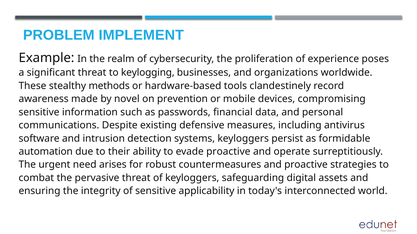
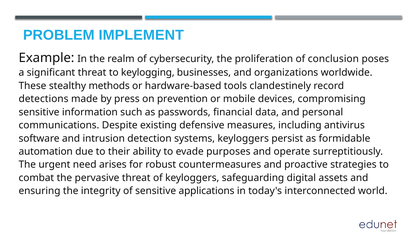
experience: experience -> conclusion (333, 59)
awareness: awareness -> detections (44, 99)
novel: novel -> press (127, 99)
evade proactive: proactive -> purposes (228, 152)
applicability: applicability -> applications (207, 191)
